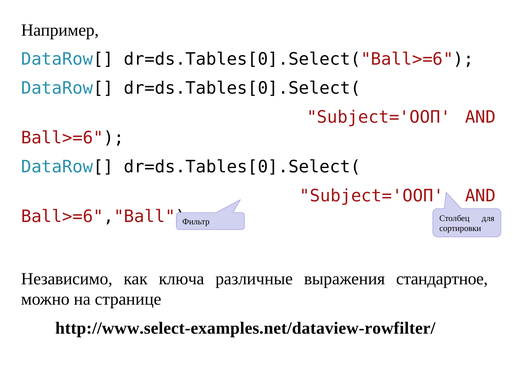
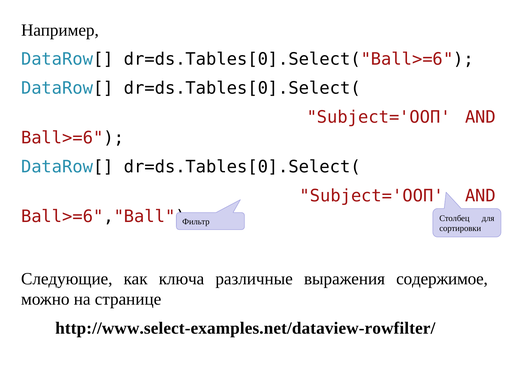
Независимо: Независимо -> Следующие (67, 279)
стандартное: стандартное -> содержимое (442, 279)
